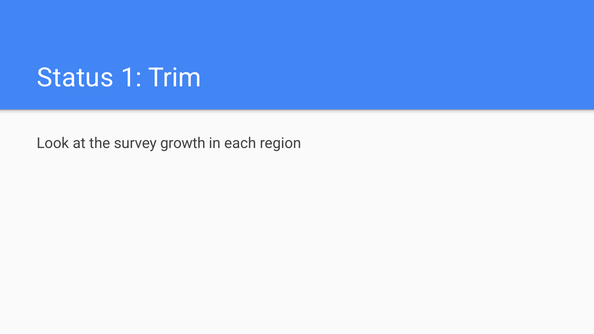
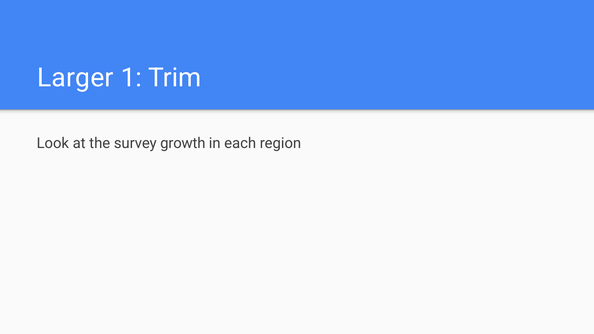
Status: Status -> Larger (75, 78)
